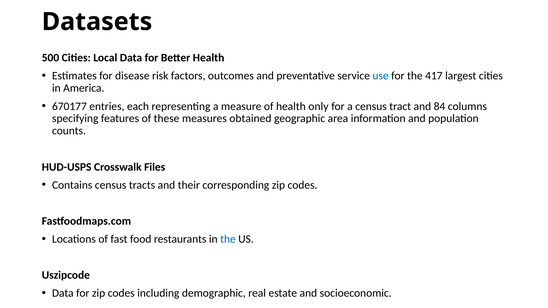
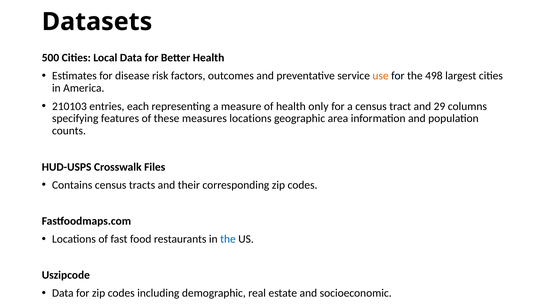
use colour: blue -> orange (381, 76)
417: 417 -> 498 (434, 76)
670177: 670177 -> 210103 (69, 106)
84: 84 -> 29 (440, 106)
measures obtained: obtained -> locations (250, 119)
